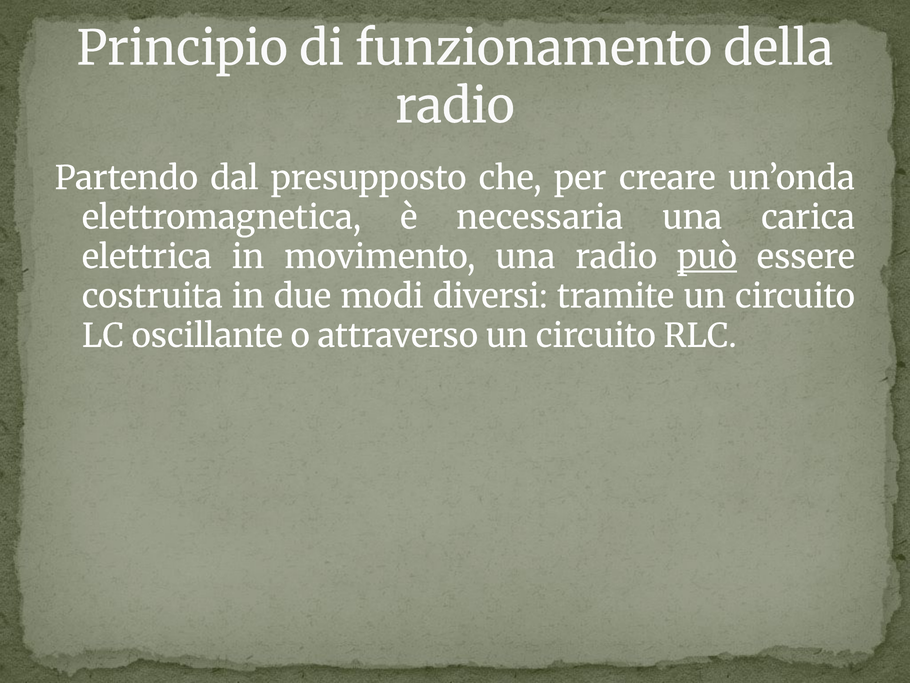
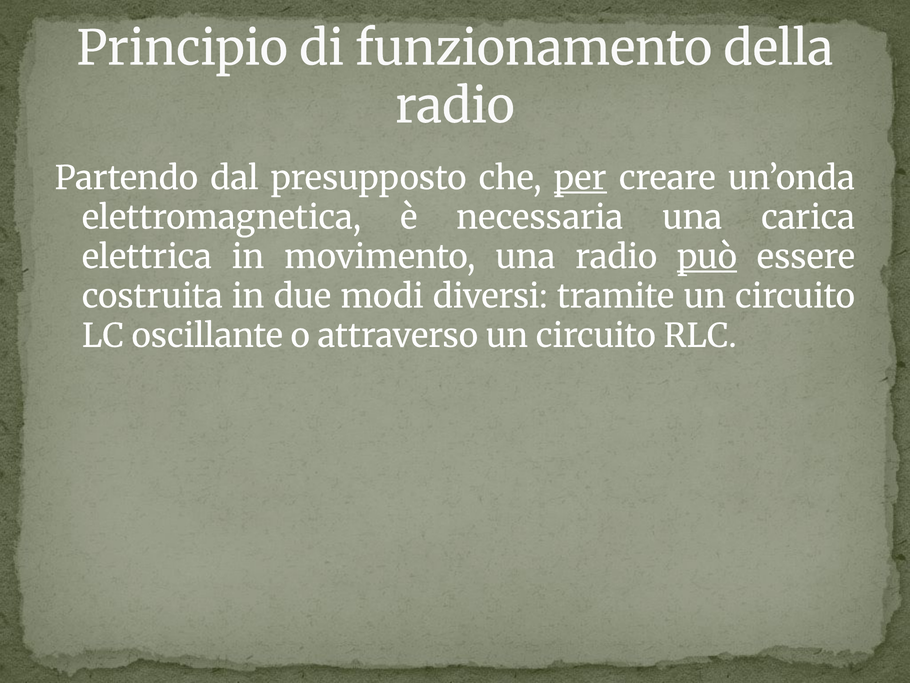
per underline: none -> present (580, 178)
